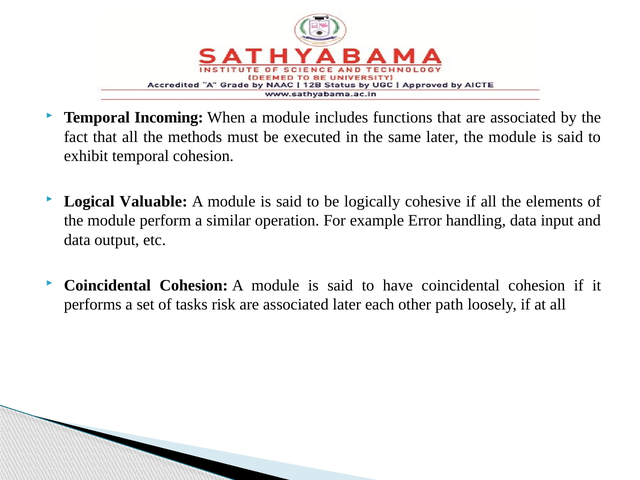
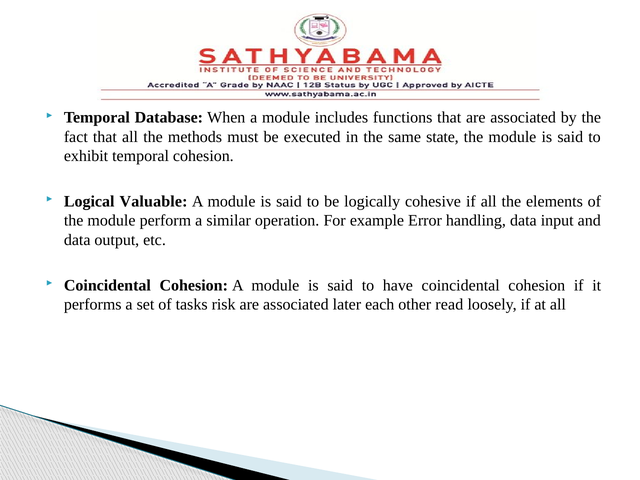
Incoming: Incoming -> Database (169, 118)
same later: later -> state (442, 137)
path: path -> read (449, 305)
